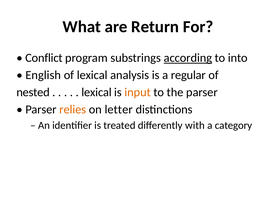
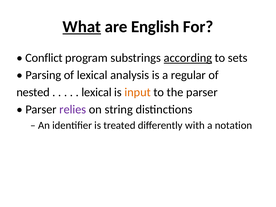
What underline: none -> present (82, 27)
Return: Return -> English (155, 27)
into: into -> sets (238, 58)
English: English -> Parsing (43, 75)
relies colour: orange -> purple (73, 109)
letter: letter -> string (119, 109)
category: category -> notation (234, 125)
